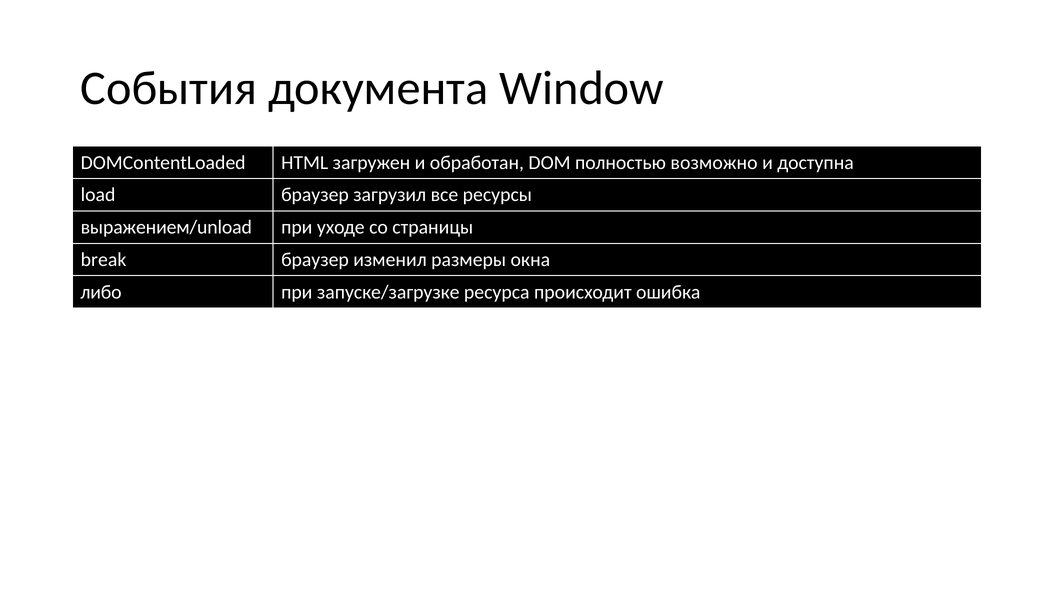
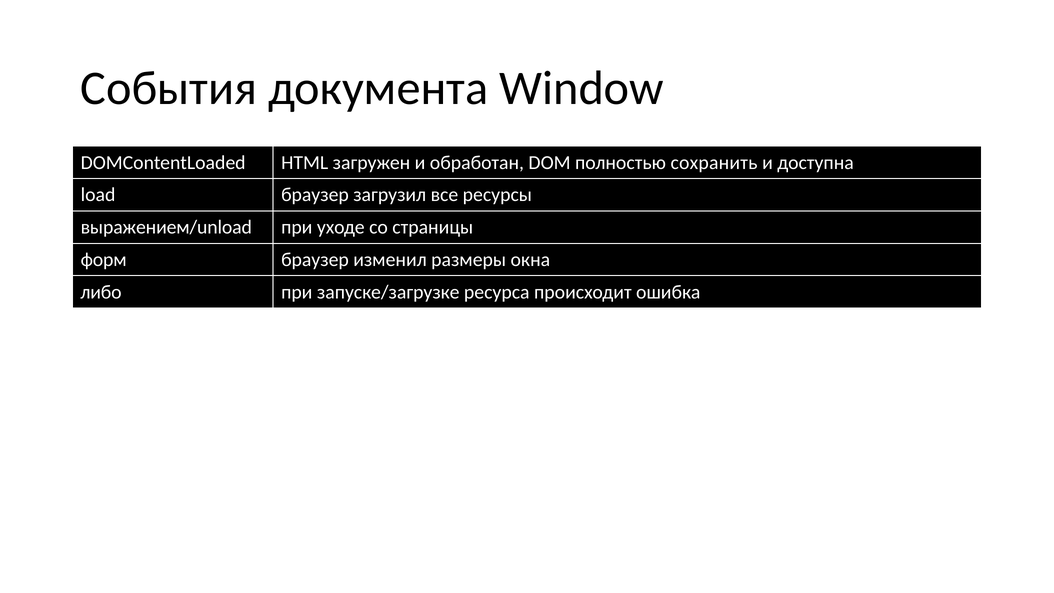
возможно: возможно -> сохранить (714, 163)
break: break -> форм (104, 260)
